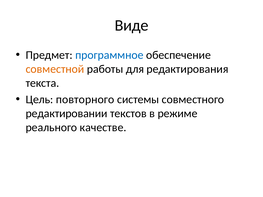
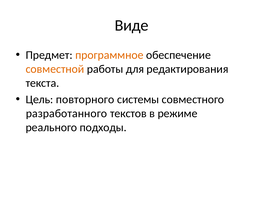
программное colour: blue -> orange (109, 55)
редактировании: редактировании -> разработанного (66, 114)
качестве: качестве -> подходы (103, 128)
